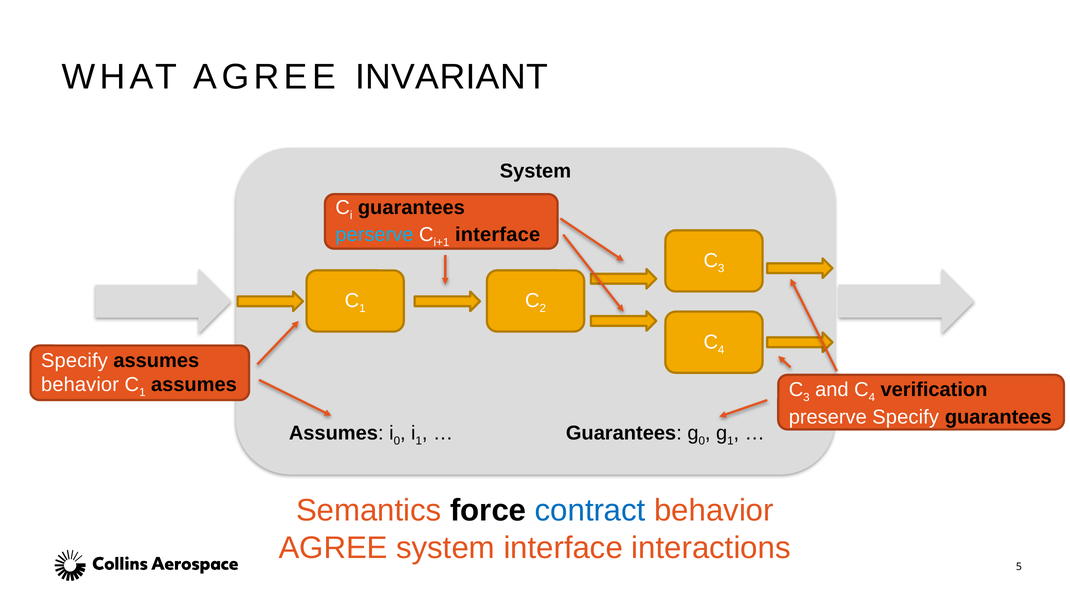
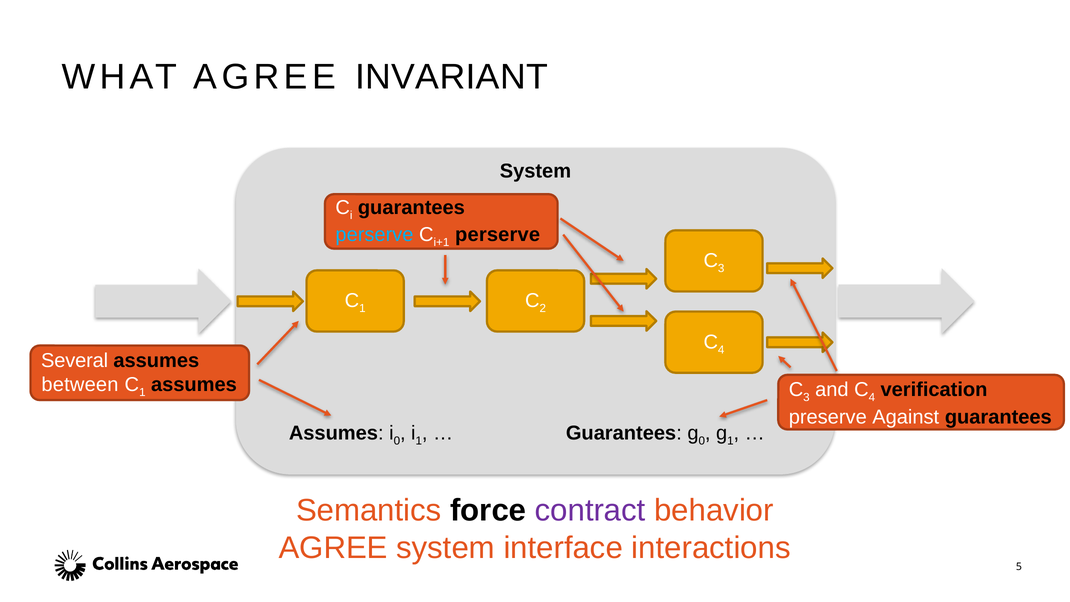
interface: interface -> perserve (498, 235)
Specify: Specify -> Several (75, 360)
behavior: behavior -> between (80, 384)
preserve Specify: Specify -> Against (906, 417)
contract colour: blue -> purple (590, 510)
